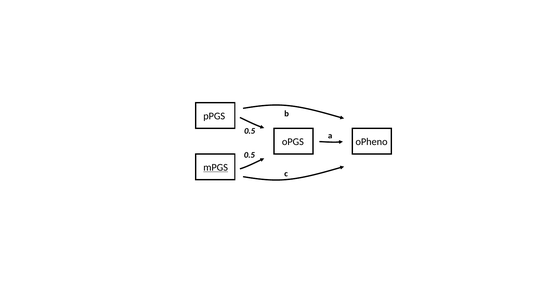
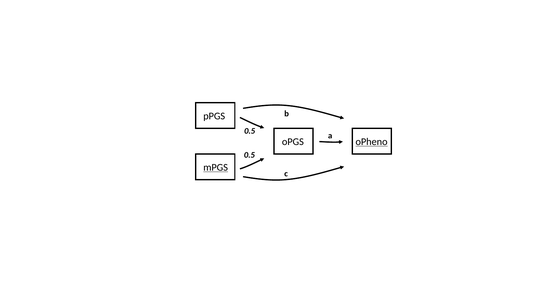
oPheno underline: none -> present (372, 142)
